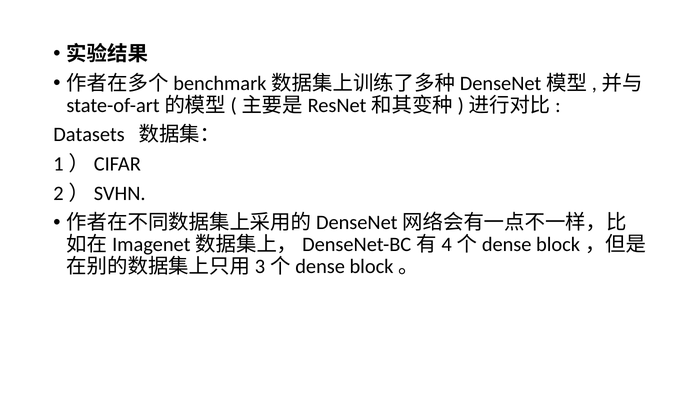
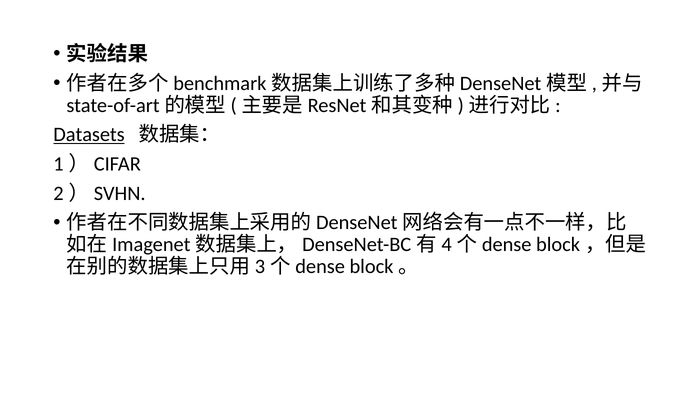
Datasets underline: none -> present (89, 135)
